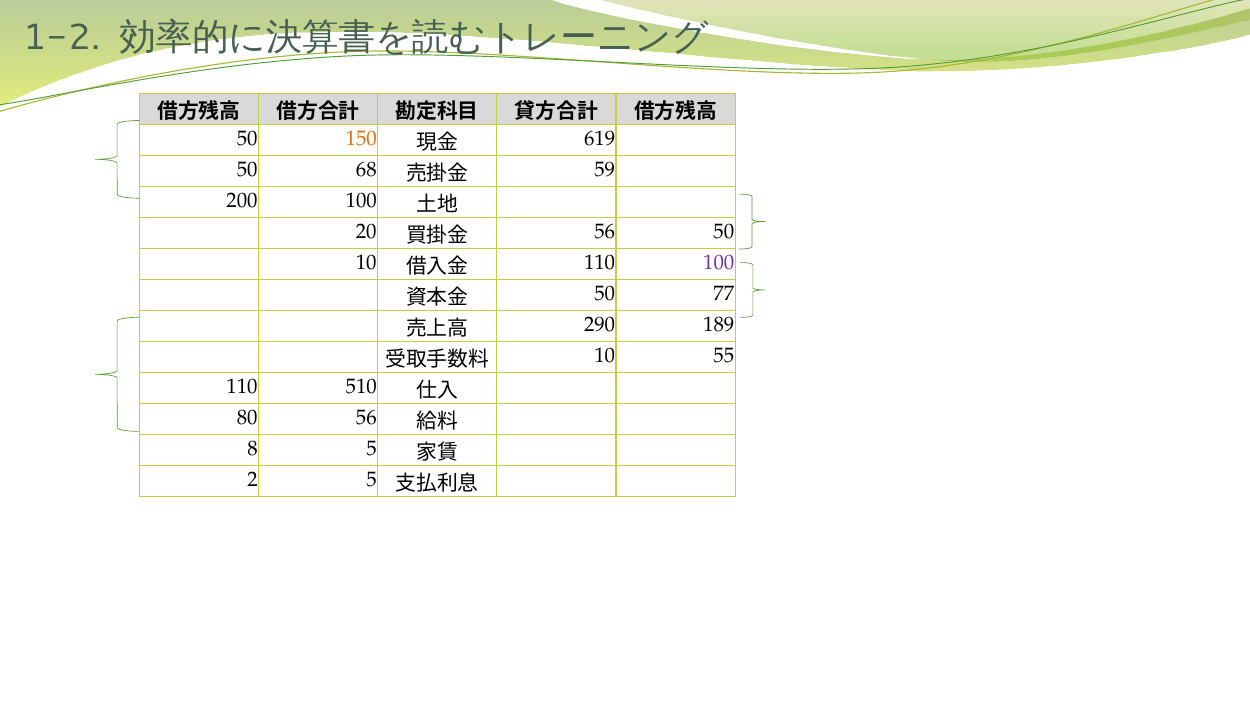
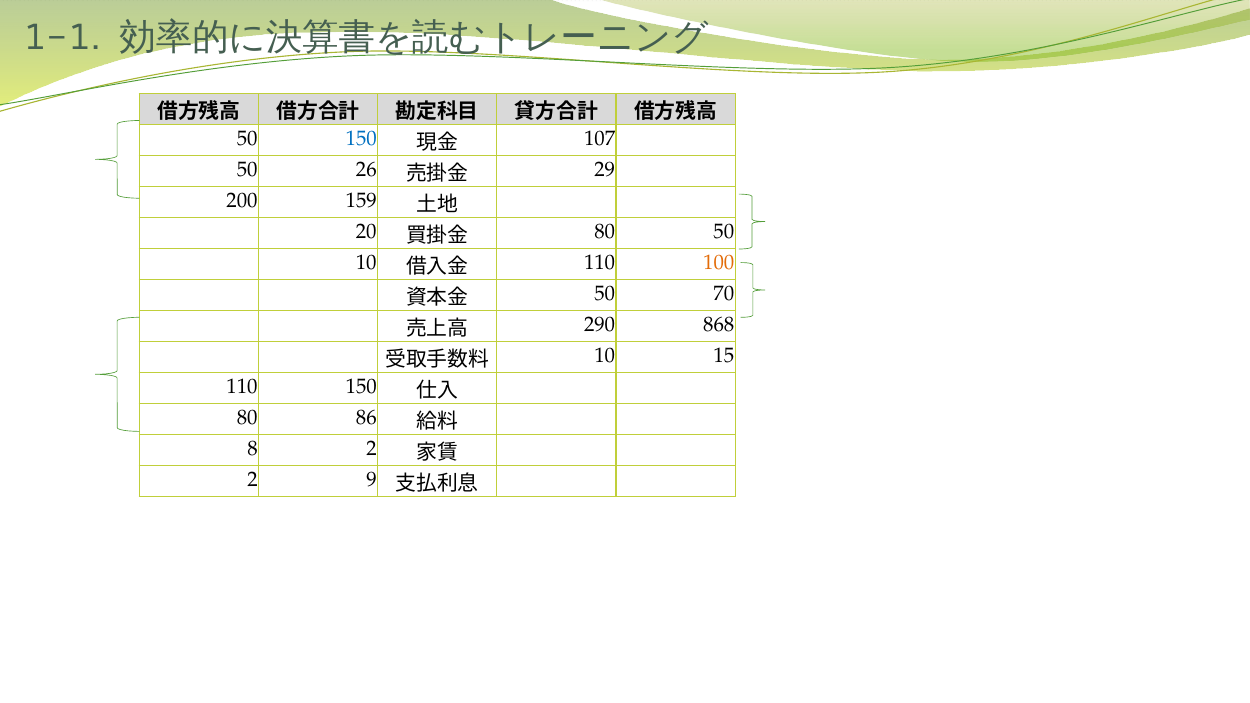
1-2: 1-2 -> 1-1 (62, 37)
150 colour: orange -> blue (361, 139)
619: 619 -> 107 (600, 139)
68: 68 -> 26 (366, 170)
59: 59 -> 29 (605, 170)
200 100: 100 -> 159 (361, 201)
56: 56 -> 80 (605, 232)
100 colour: purple -> orange (719, 263)
77: 77 -> 70 (724, 294)
189: 189 -> 868 (719, 325)
55: 55 -> 15 (724, 356)
110 510: 510 -> 150 (361, 387)
80 56: 56 -> 86 (366, 418)
8 5: 5 -> 2 (372, 449)
2 5: 5 -> 9 (372, 480)
